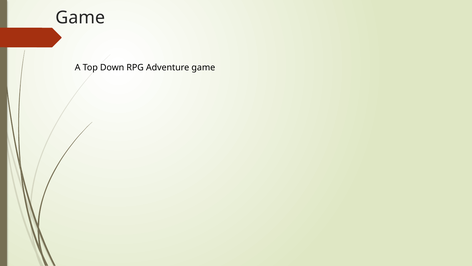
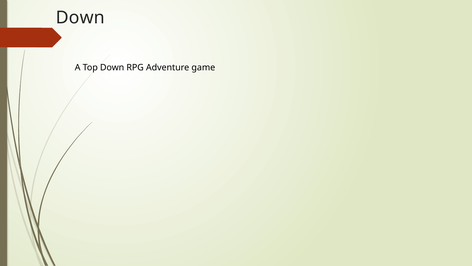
Game: Game -> Down (80, 18)
